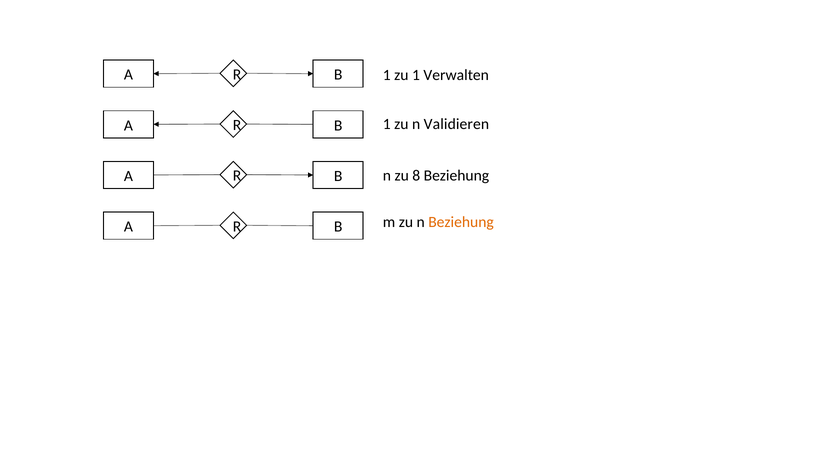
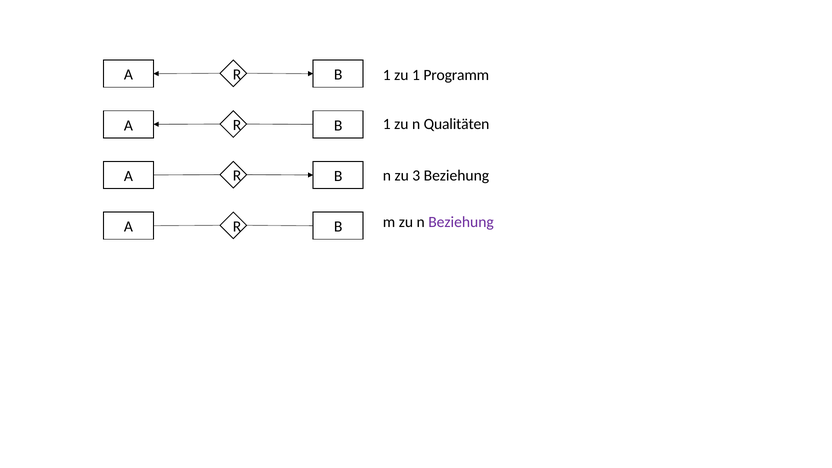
Verwalten: Verwalten -> Programm (456, 75)
Validieren: Validieren -> Qualitäten (457, 124)
8: 8 -> 3 (416, 176)
Beziehung colour: orange -> purple (461, 222)
